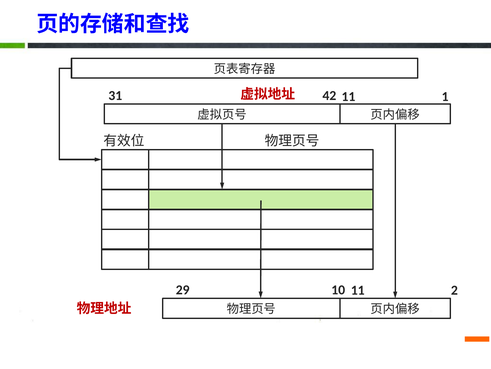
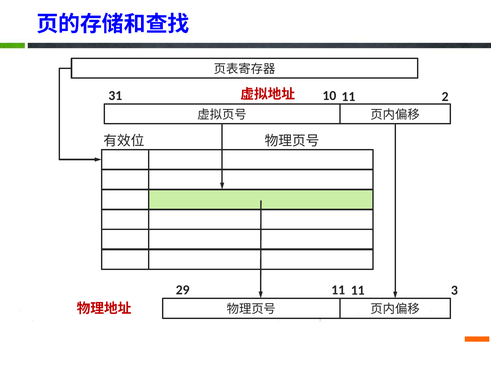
42: 42 -> 10 (329, 96)
1: 1 -> 2 (445, 96)
29 10: 10 -> 11 (338, 289)
2: 2 -> 3 (454, 290)
